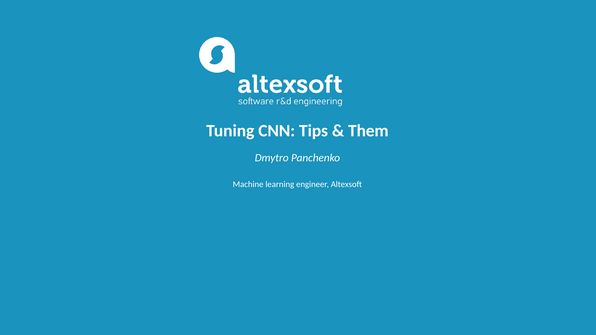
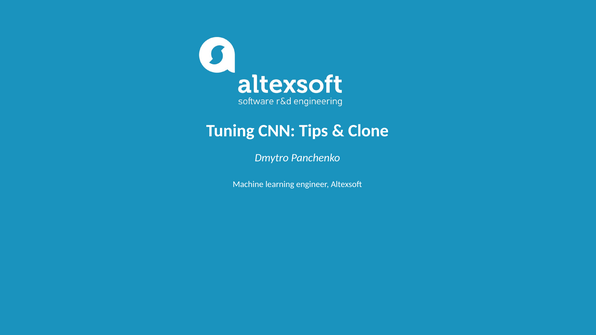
Them: Them -> Clone (368, 131)
